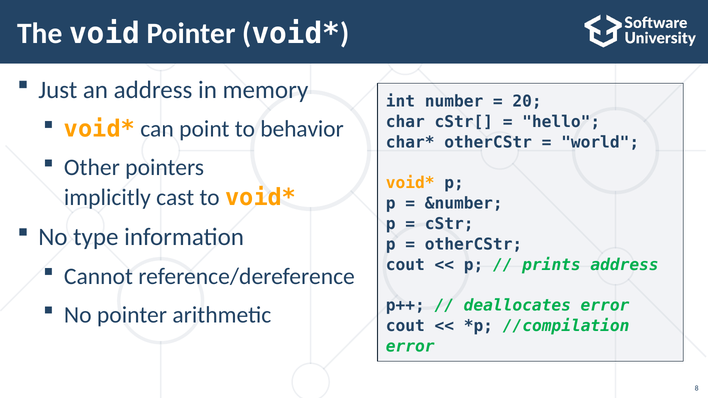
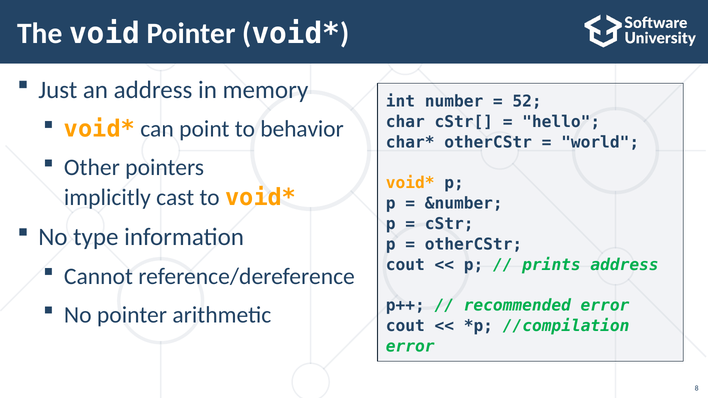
20: 20 -> 52 (527, 102)
deallocates: deallocates -> recommended (517, 306)
